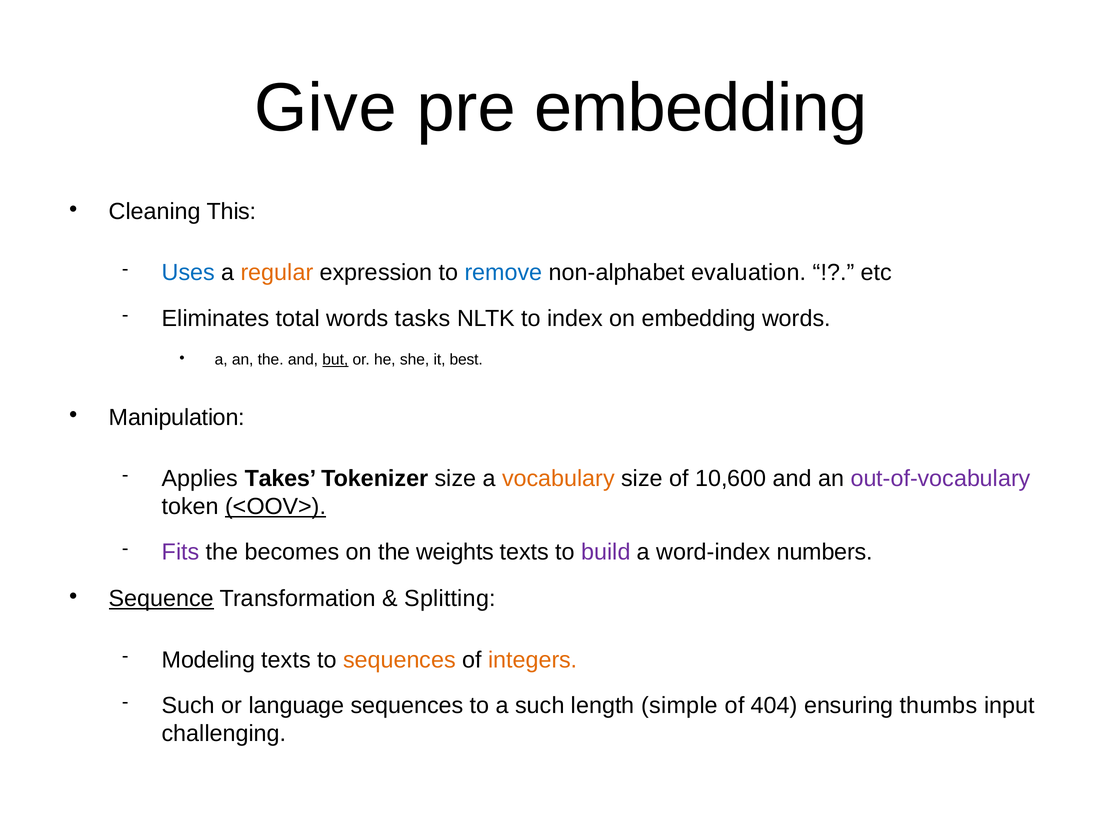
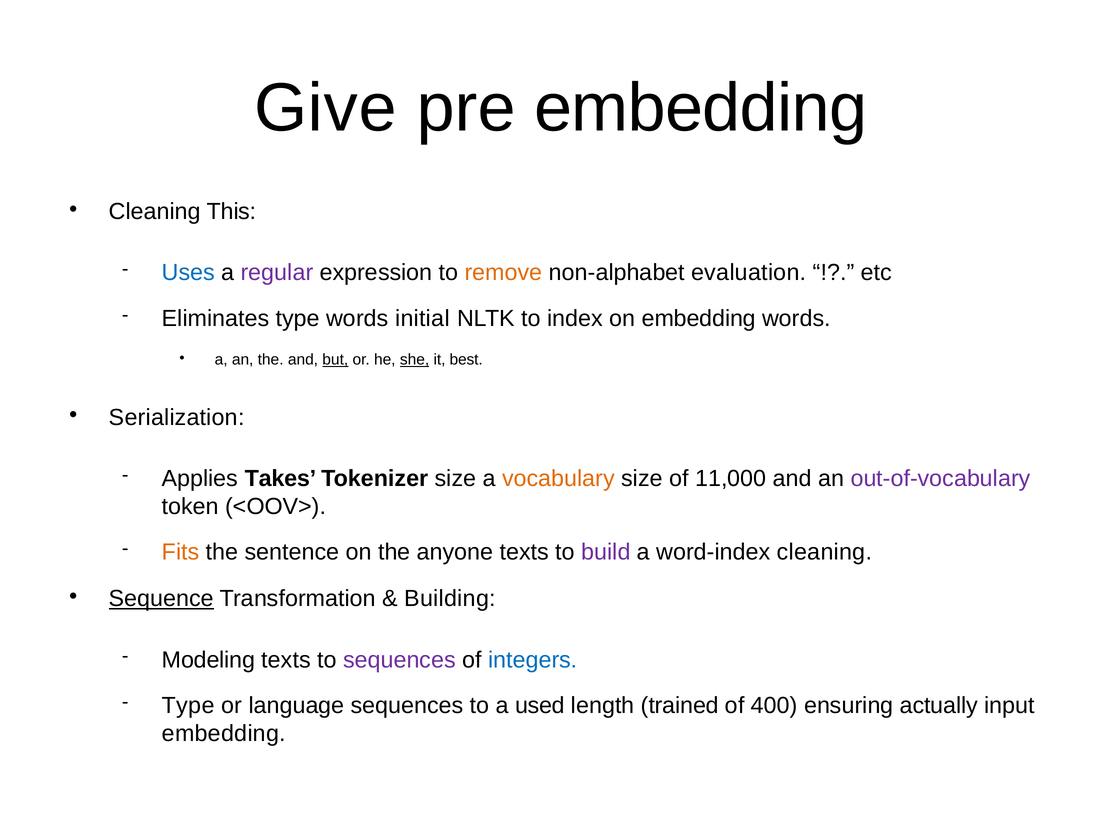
regular colour: orange -> purple (277, 273)
remove colour: blue -> orange (504, 273)
Eliminates total: total -> type (298, 318)
tasks: tasks -> initial (423, 318)
she underline: none -> present (415, 360)
Manipulation: Manipulation -> Serialization (177, 418)
10,600: 10,600 -> 11,000 (731, 479)
<OOV> underline: present -> none (276, 507)
Fits colour: purple -> orange (181, 552)
becomes: becomes -> sentence (292, 552)
weights: weights -> anyone (455, 552)
word-index numbers: numbers -> cleaning (825, 552)
Splitting: Splitting -> Building (450, 599)
sequences colour: orange -> purple (399, 660)
integers colour: orange -> blue (533, 660)
Such: Such -> Type (188, 705)
a such: such -> used (540, 705)
simple: simple -> trained (680, 705)
404: 404 -> 400 (774, 705)
thumbs: thumbs -> actually (939, 705)
challenging: challenging -> embedding (224, 733)
